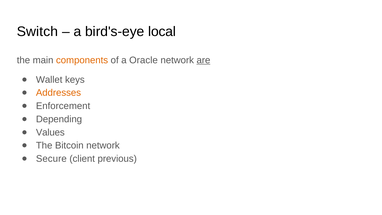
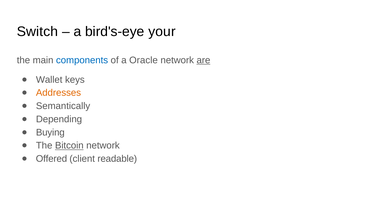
local: local -> your (162, 32)
components colour: orange -> blue (82, 60)
Enforcement: Enforcement -> Semantically (63, 106)
Values: Values -> Buying (50, 132)
Bitcoin underline: none -> present (69, 145)
Secure: Secure -> Offered (51, 159)
previous: previous -> readable (117, 159)
